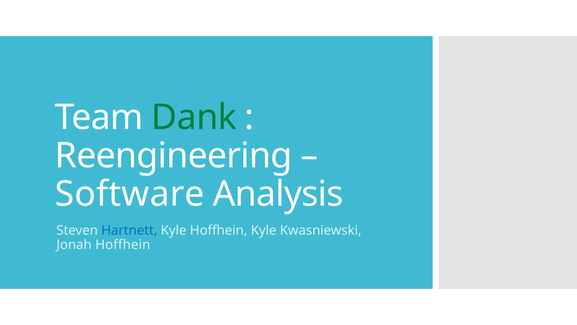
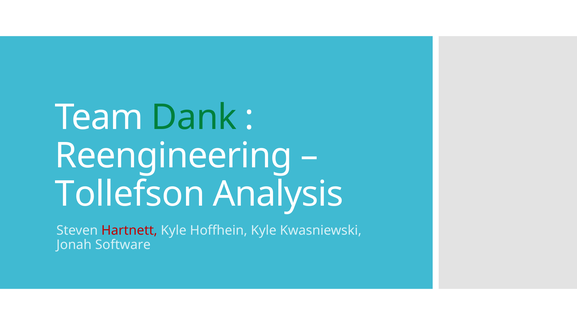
Software: Software -> Tollefson (130, 194)
Hartnett colour: blue -> red (129, 230)
Jonah Hoffhein: Hoffhein -> Software (123, 245)
